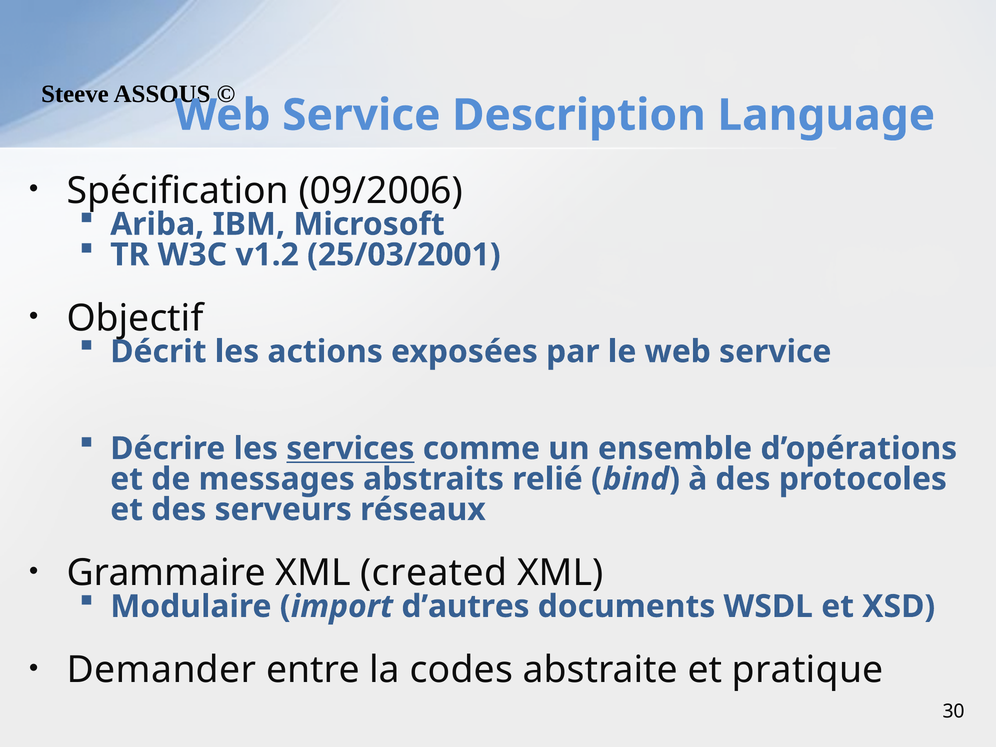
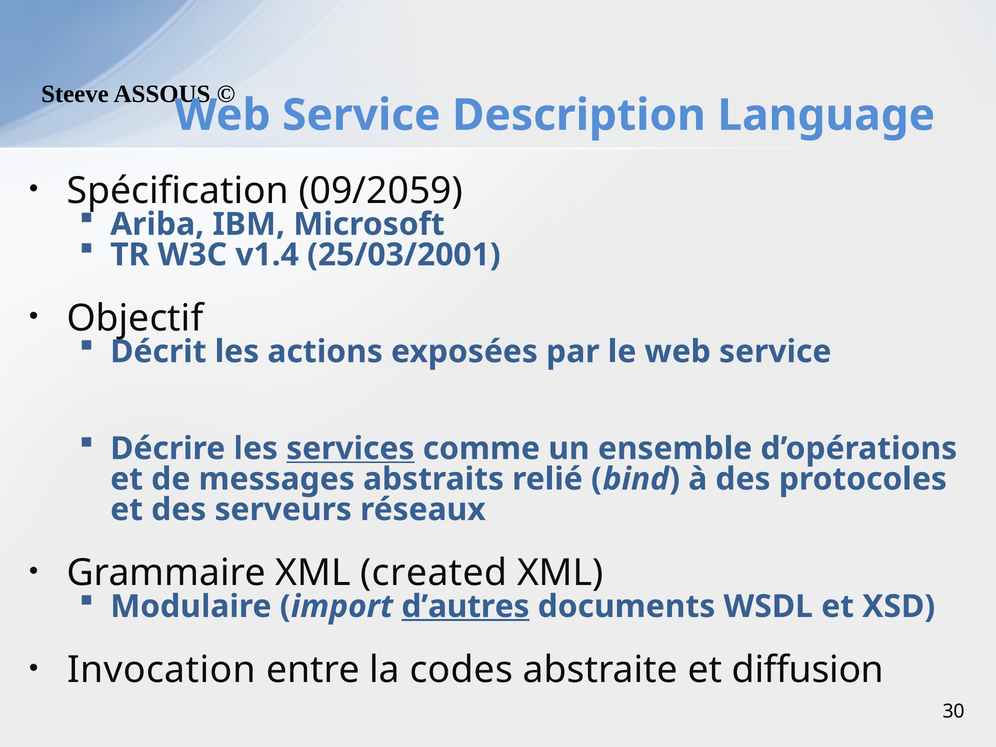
09/2006: 09/2006 -> 09/2059 (381, 191)
v1.2: v1.2 -> v1.4 (267, 255)
d’autres underline: none -> present (465, 606)
Demander: Demander -> Invocation (162, 670)
pratique: pratique -> diffusion (808, 670)
